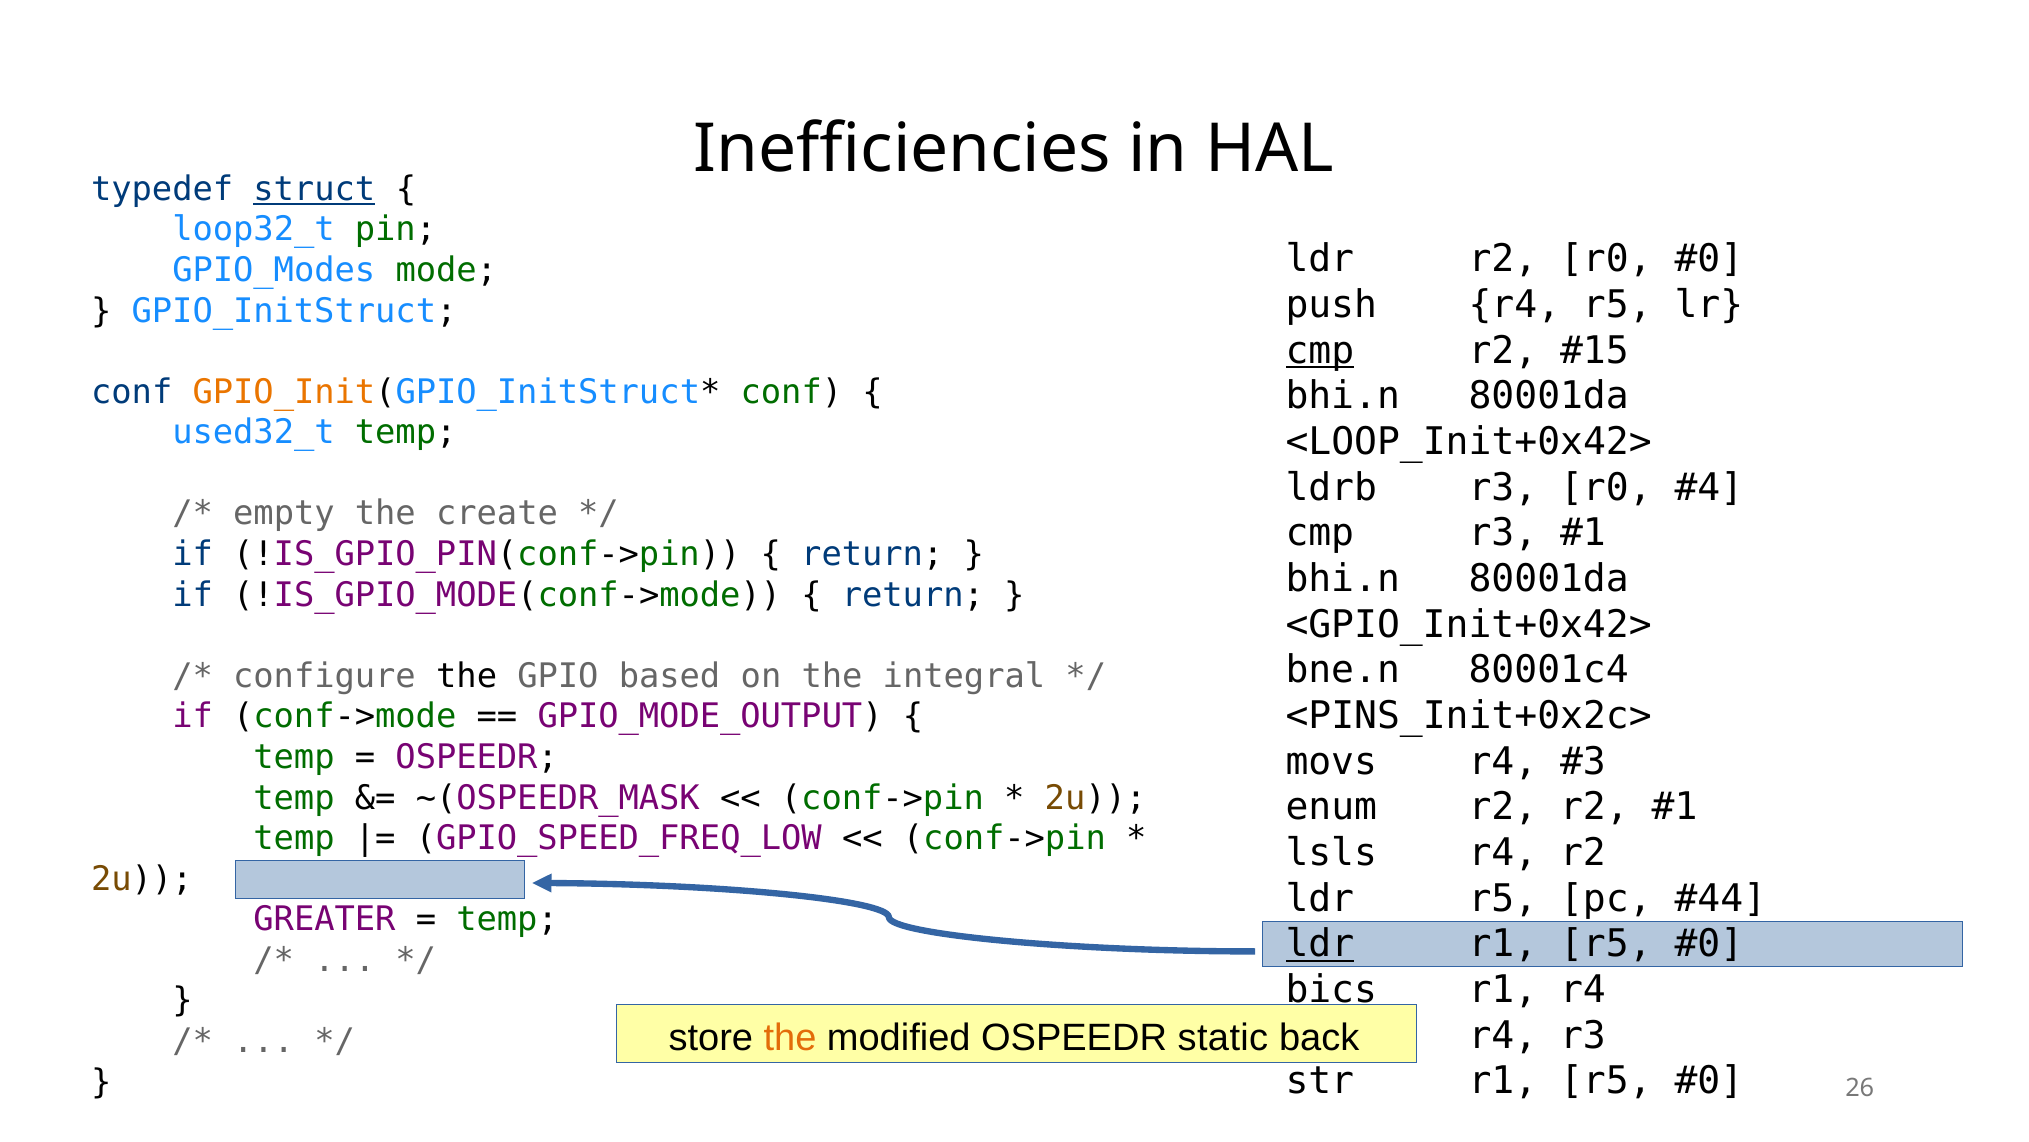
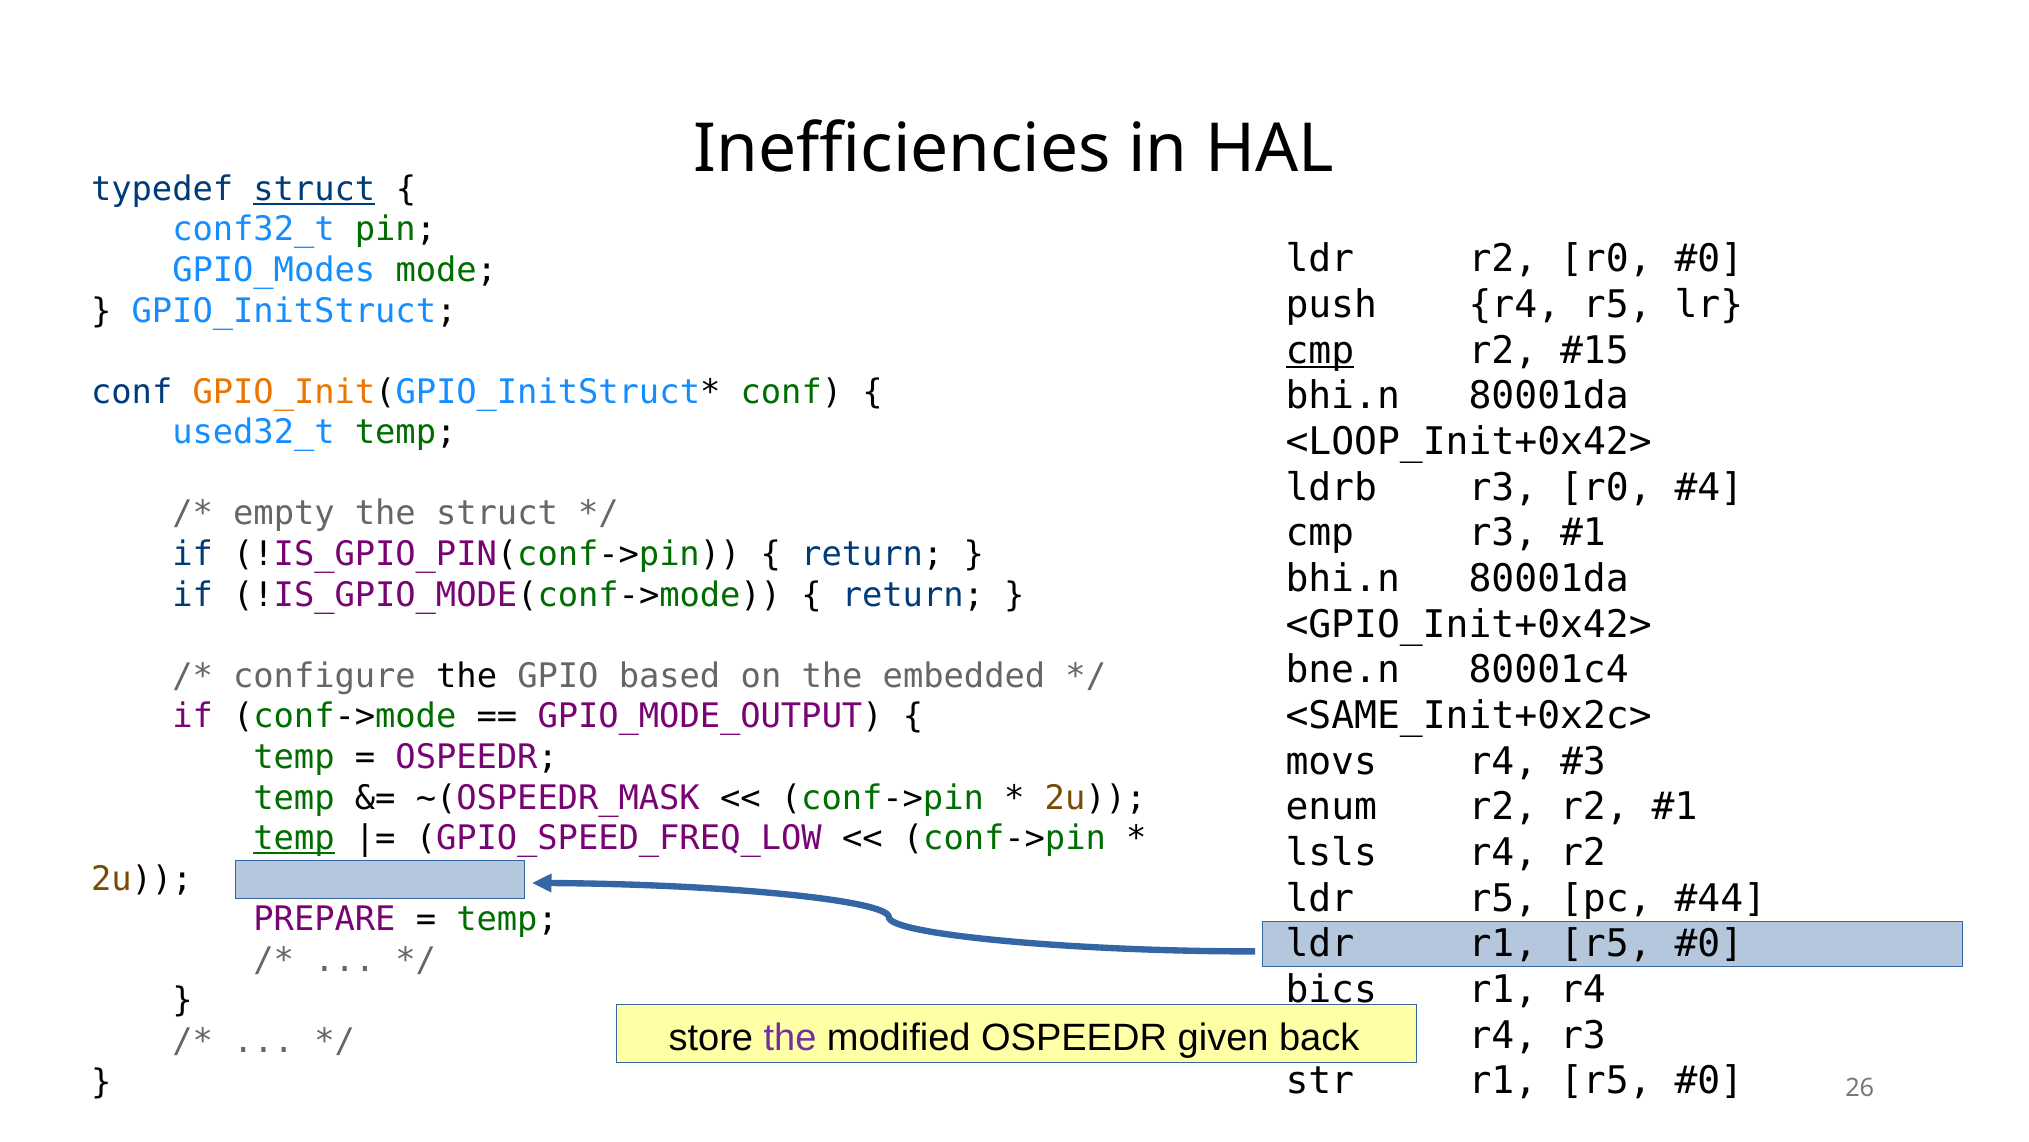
loop32_t: loop32_t -> conf32_t (254, 230)
the create: create -> struct (497, 513)
integral: integral -> embedded (964, 676)
<PINS_Init+0x2c>: <PINS_Init+0x2c> -> <SAME_Init+0x2c> (1469, 715)
temp underline: none -> present (294, 838)
GREATER: GREATER -> PREPARE (324, 919)
ldr underline: present -> none (1320, 944)
the colour: orange -> purple (790, 1037)
static: static -> given (1223, 1037)
